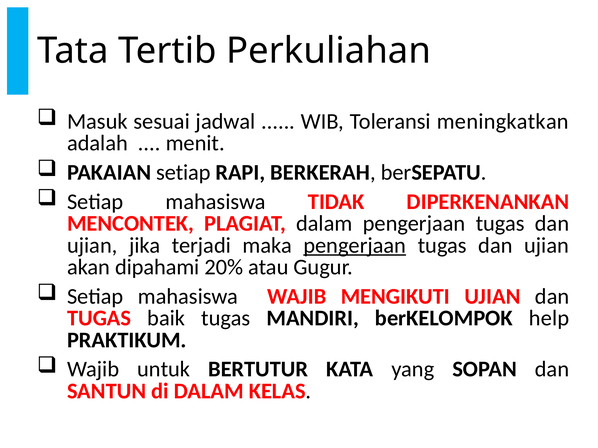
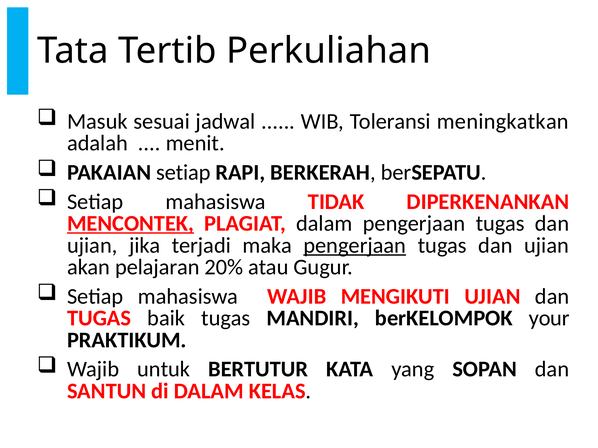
MENCONTEK underline: none -> present (131, 224)
dipahami: dipahami -> pelajaran (157, 267)
help: help -> your (549, 319)
